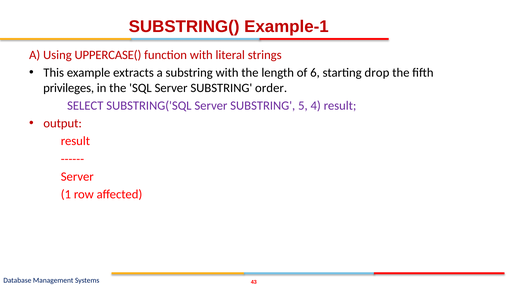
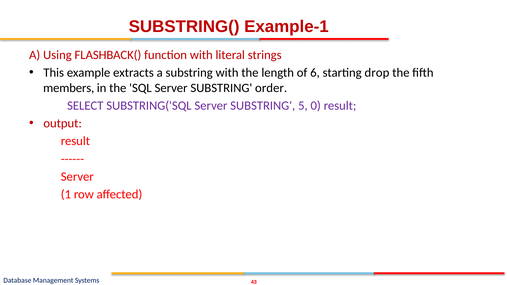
UPPERCASE(: UPPERCASE( -> FLASHBACK( (108, 55)
privileges: privileges -> members (69, 88)
4: 4 -> 0 (316, 106)
